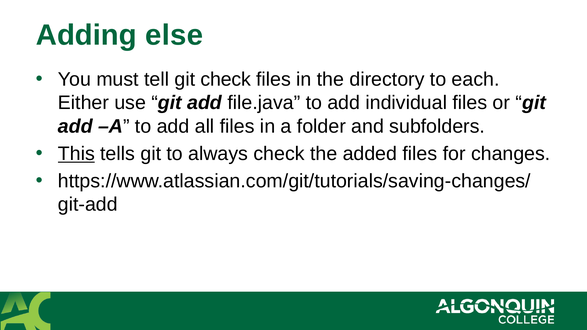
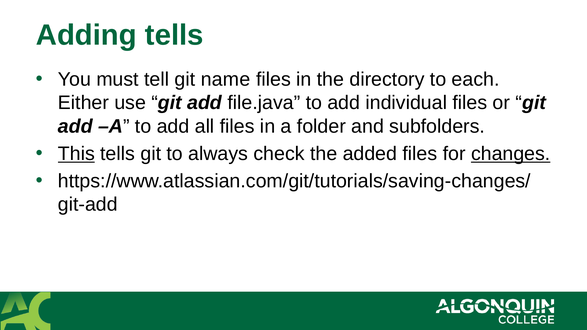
Adding else: else -> tells (174, 35)
git check: check -> name (226, 79)
changes underline: none -> present (511, 154)
